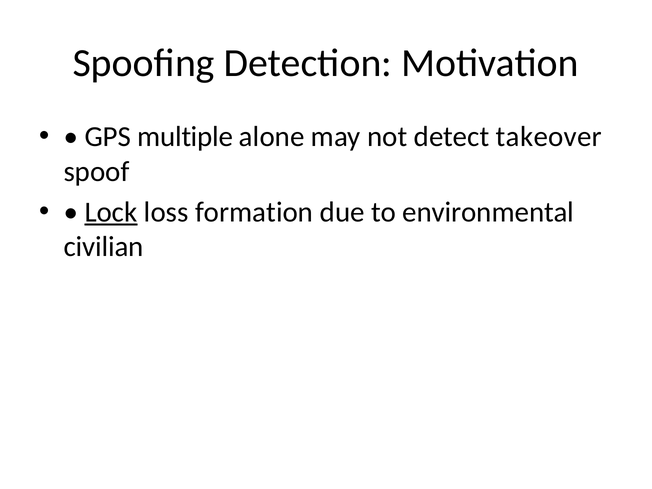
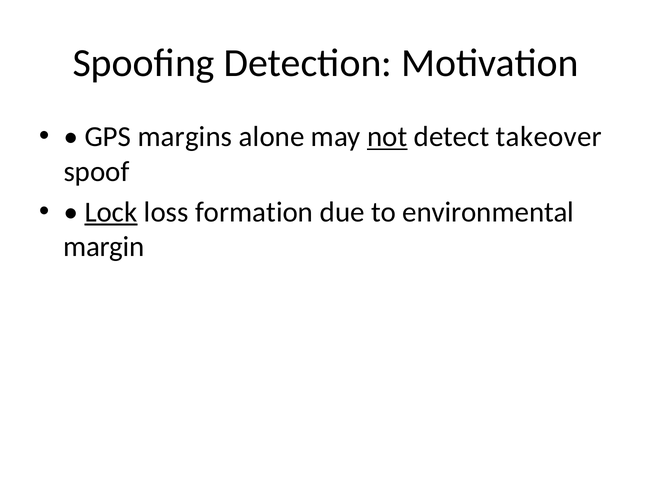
multiple: multiple -> margins (185, 137)
not underline: none -> present (387, 137)
civilian: civilian -> margin (104, 247)
